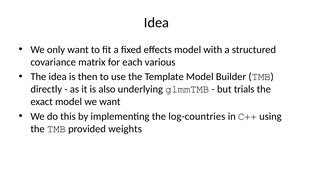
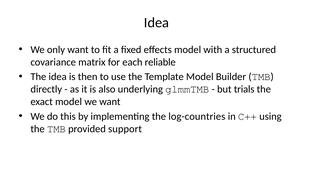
various: various -> reliable (160, 62)
weights: weights -> support (125, 129)
